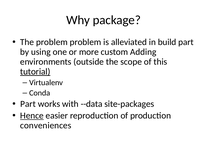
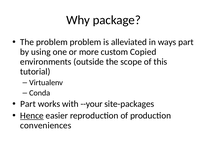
build: build -> ways (167, 42)
Adding: Adding -> Copied (143, 52)
tutorial underline: present -> none (35, 72)
--data: --data -> --your (92, 104)
